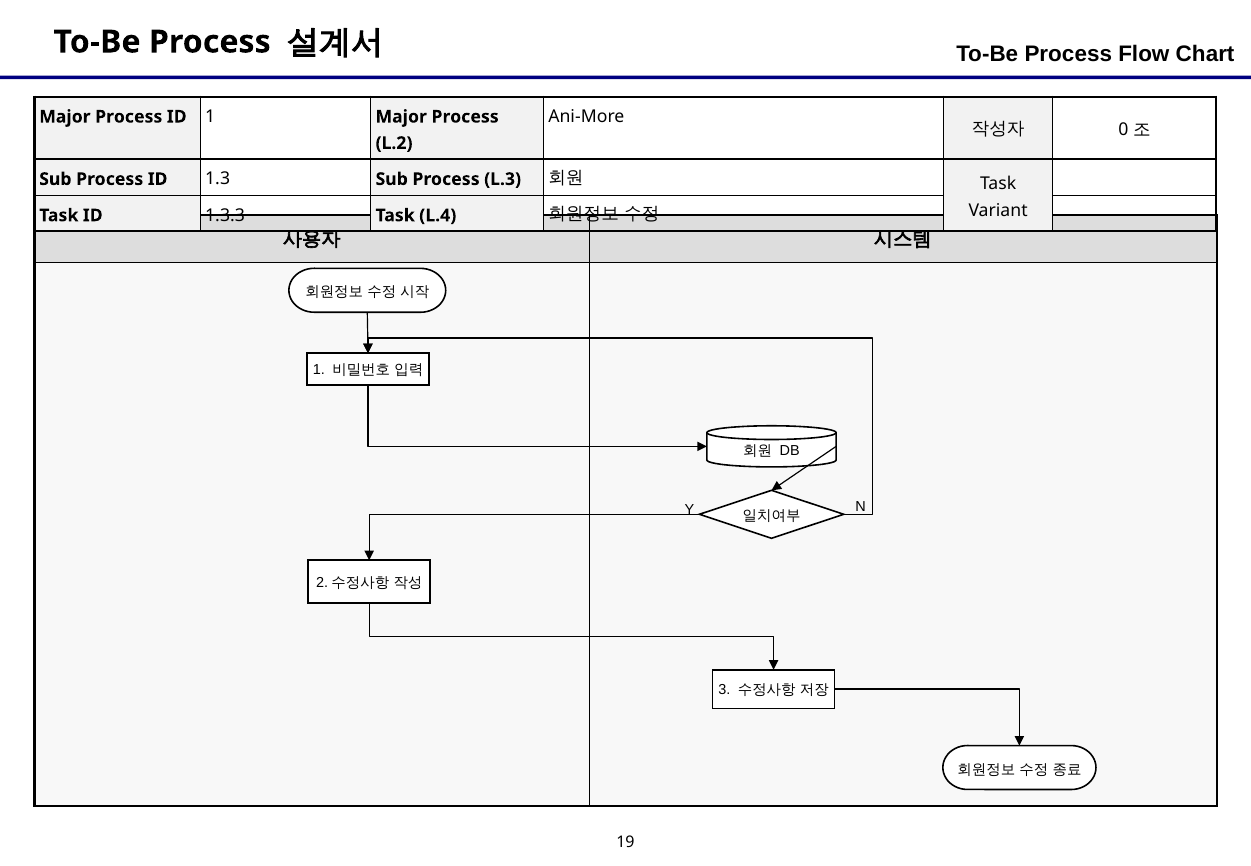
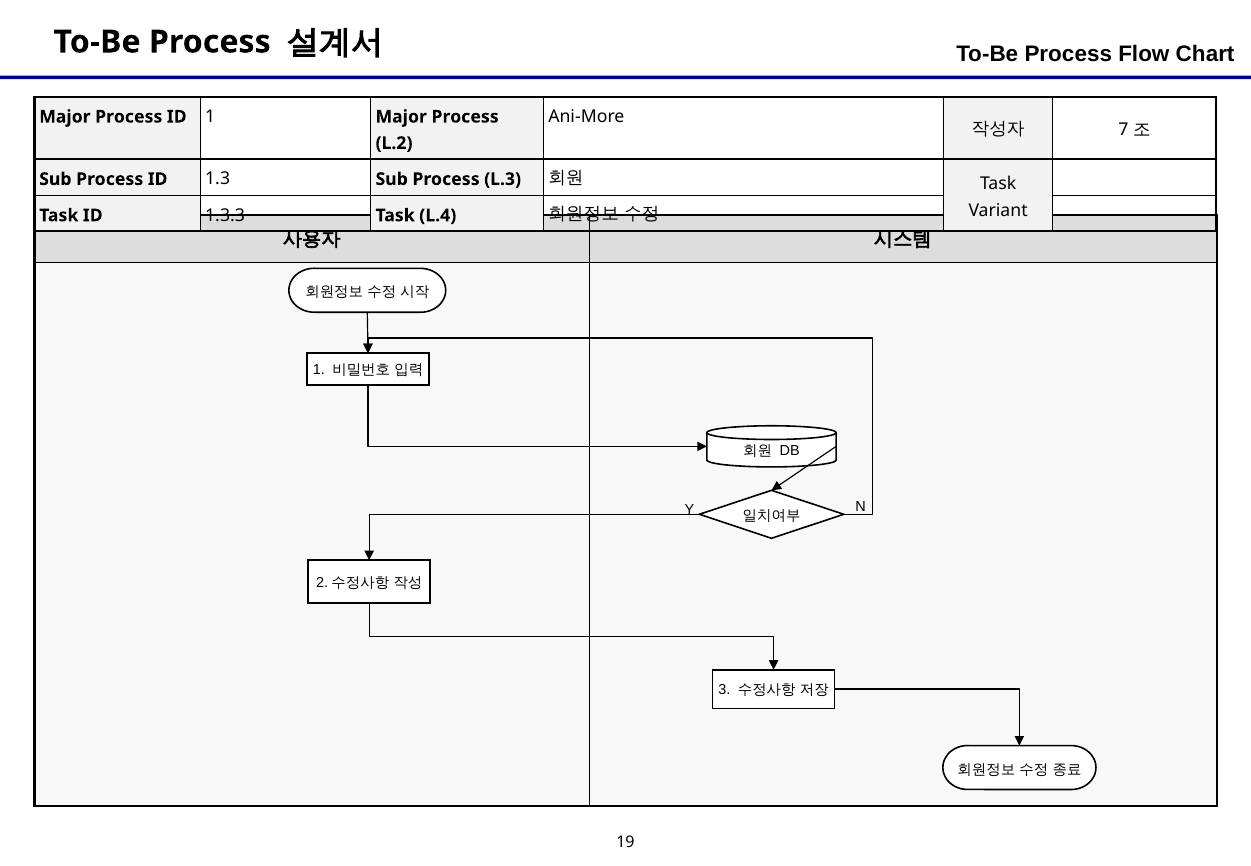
0: 0 -> 7 (1123, 130)
